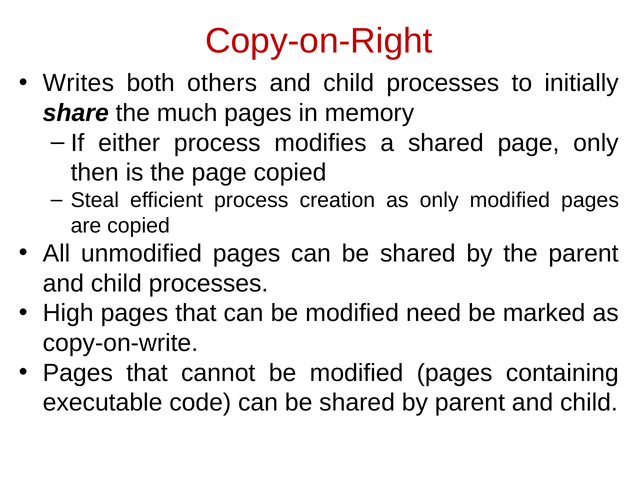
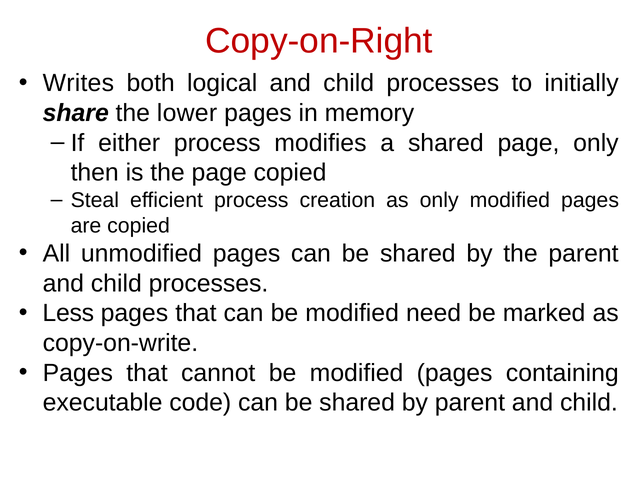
others: others -> logical (222, 83)
much: much -> lower (187, 113)
High: High -> Less (68, 313)
